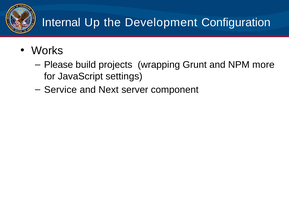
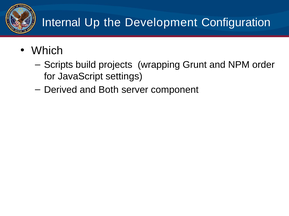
Works: Works -> Which (47, 51)
Please: Please -> Scripts (59, 65)
more: more -> order (263, 65)
Service: Service -> Derived (61, 90)
Next: Next -> Both (109, 90)
